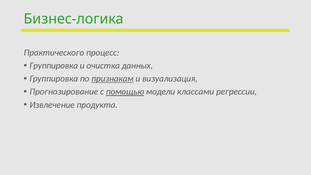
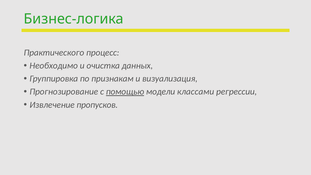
Группировка: Группировка -> Необходимо (54, 66)
признакам underline: present -> none (112, 79)
продукта: продукта -> пропусков (97, 105)
